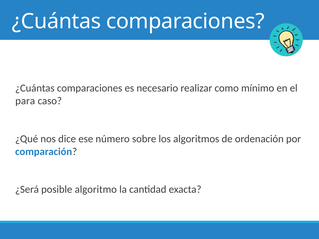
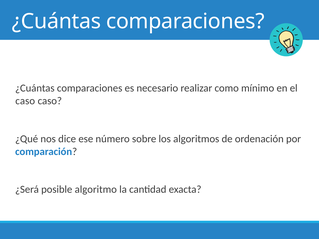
para: para -> caso (25, 101)
